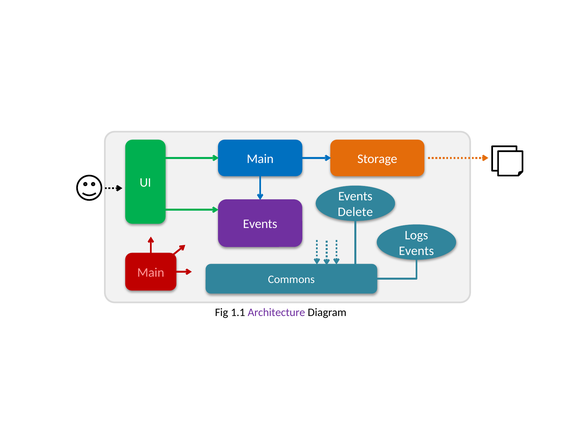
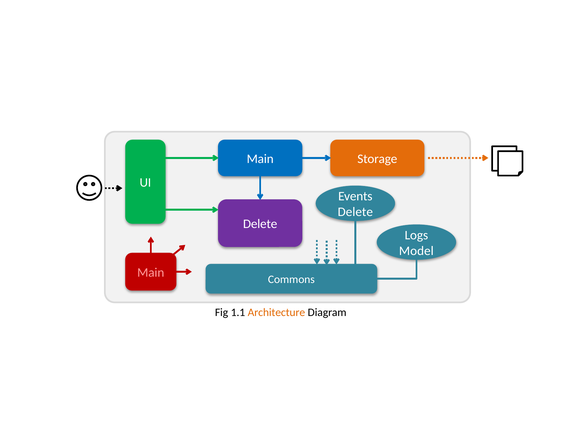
Events: Events -> Delete (260, 224)
Events: Events -> Model (416, 251)
Architecture colour: purple -> orange (276, 313)
